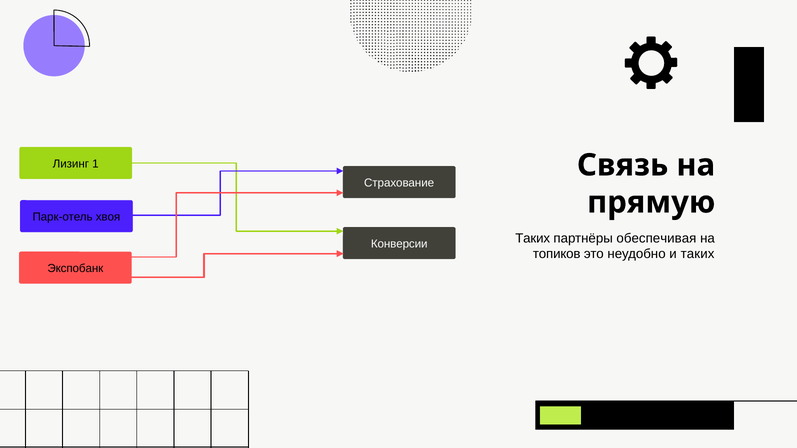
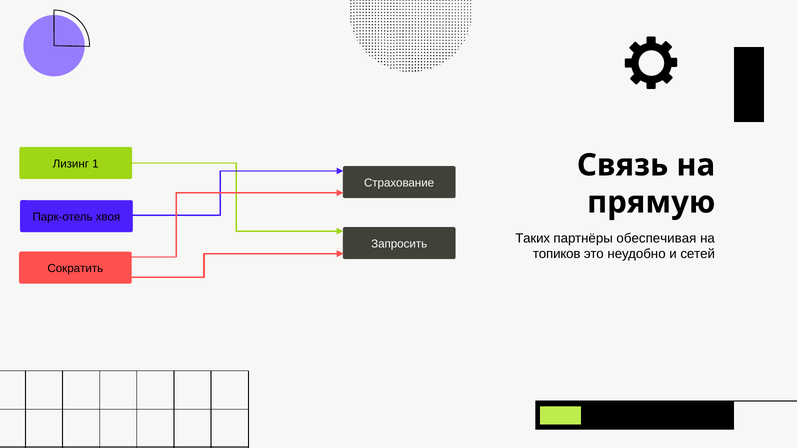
Конверсии: Конверсии -> Запросить (399, 244)
и таких: таких -> сетей (698, 254)
Экспобанк: Экспобанк -> Сократить (75, 269)
